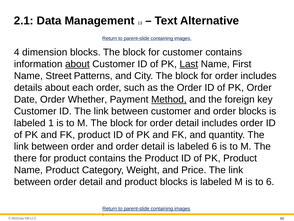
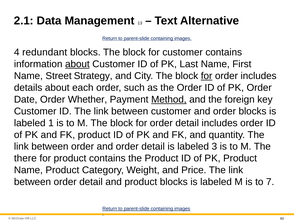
dimension: dimension -> redundant (45, 52)
Last underline: present -> none (189, 64)
Patterns: Patterns -> Strategy (93, 76)
for underline: none -> present (207, 76)
labeled 6: 6 -> 3 (214, 146)
to 6: 6 -> 7 (270, 181)
